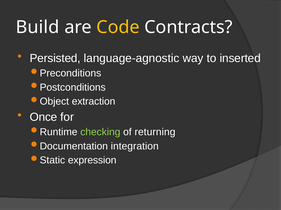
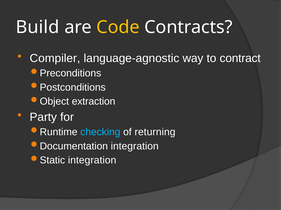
Persisted: Persisted -> Compiler (55, 58)
inserted: inserted -> contract (240, 58)
Once: Once -> Party (43, 117)
checking colour: light green -> light blue (100, 132)
expression: expression -> integration (92, 161)
